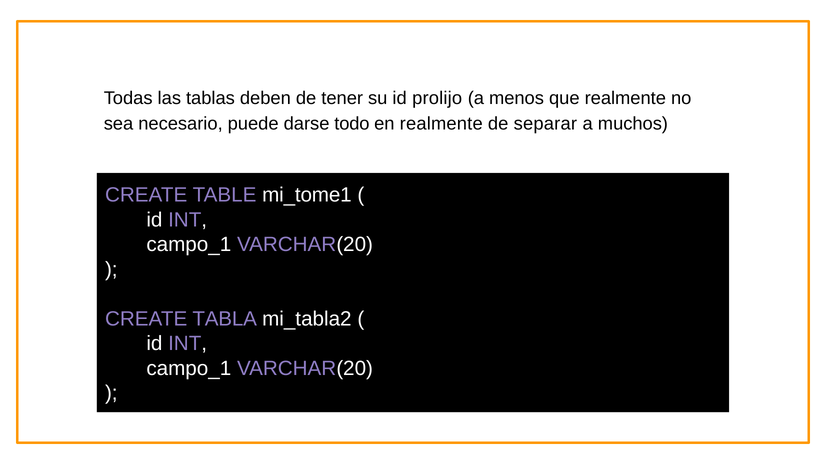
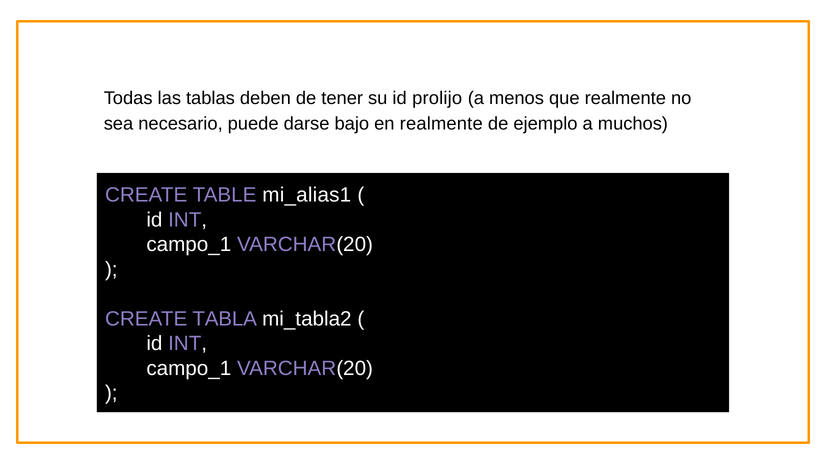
todo: todo -> bajo (352, 124)
separar: separar -> ejemplo (545, 124)
mi_tome1: mi_tome1 -> mi_alias1 (307, 195)
